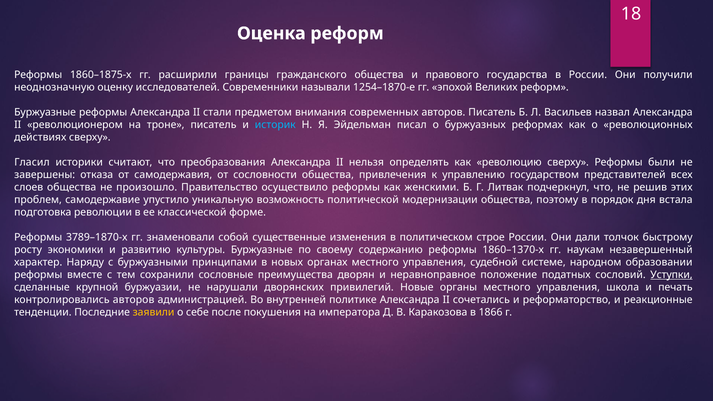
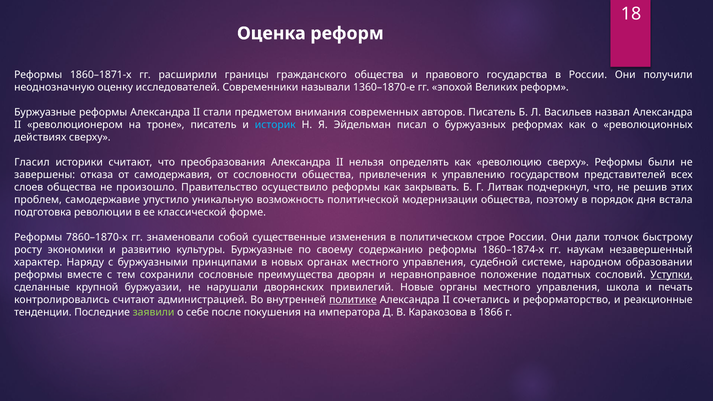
1860–1875-х: 1860–1875-х -> 1860–1871-х (101, 75)
1254–1870-е: 1254–1870-е -> 1360–1870-е (384, 87)
женскими: женскими -> закрывать (432, 187)
3789–1870-х: 3789–1870-х -> 7860–1870-х (97, 237)
1860–1370-х: 1860–1370-х -> 1860–1874-х (513, 250)
контролировались авторов: авторов -> считают (134, 300)
политике underline: none -> present (353, 300)
заявили colour: yellow -> light green (154, 312)
